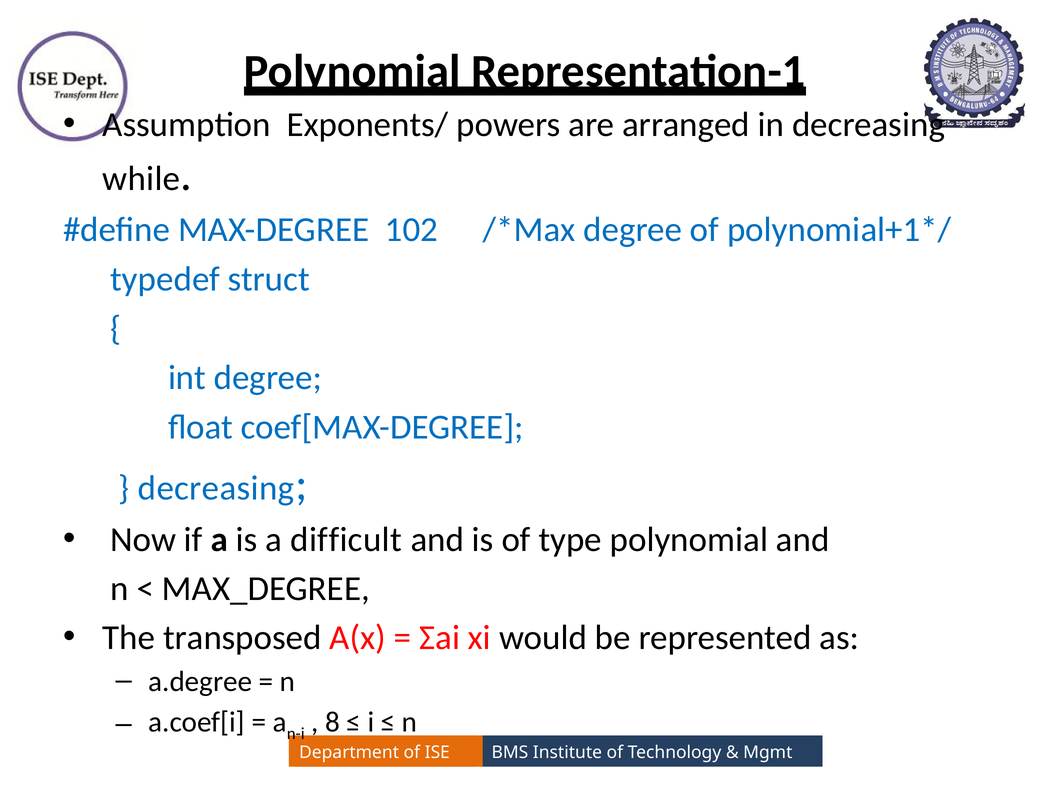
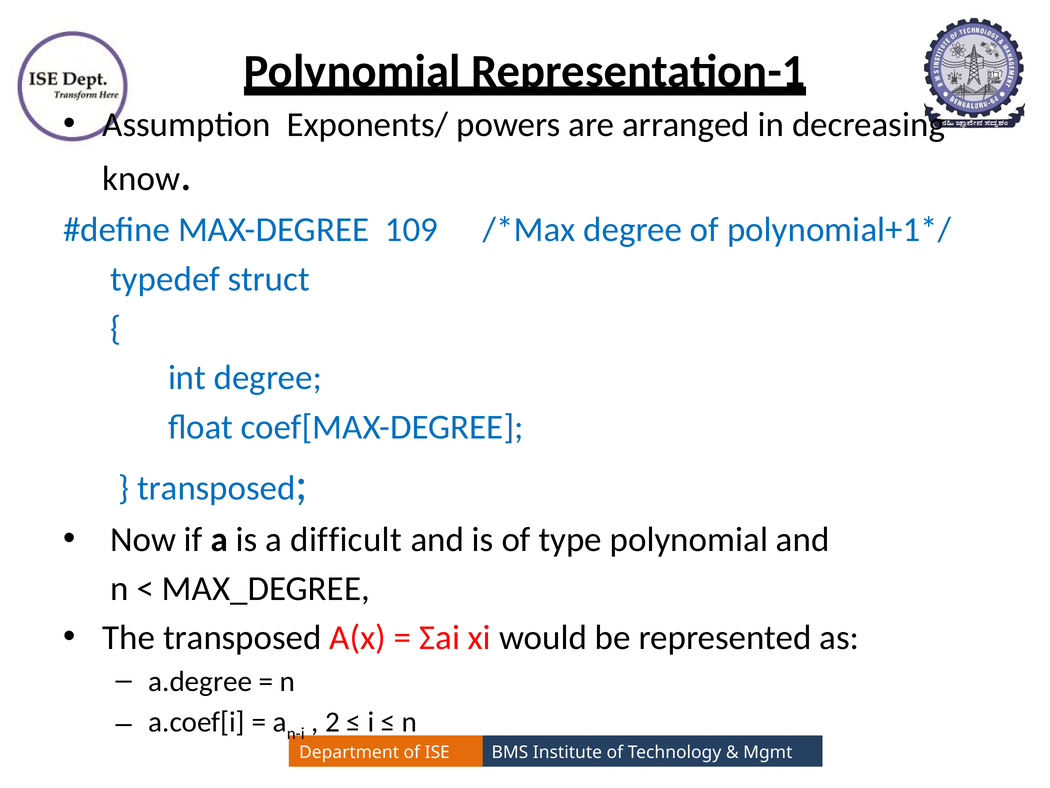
while: while -> know (141, 178)
102: 102 -> 109 (412, 230)
decreasing: decreasing -> transposed (216, 488)
8: 8 -> 2 (332, 722)
